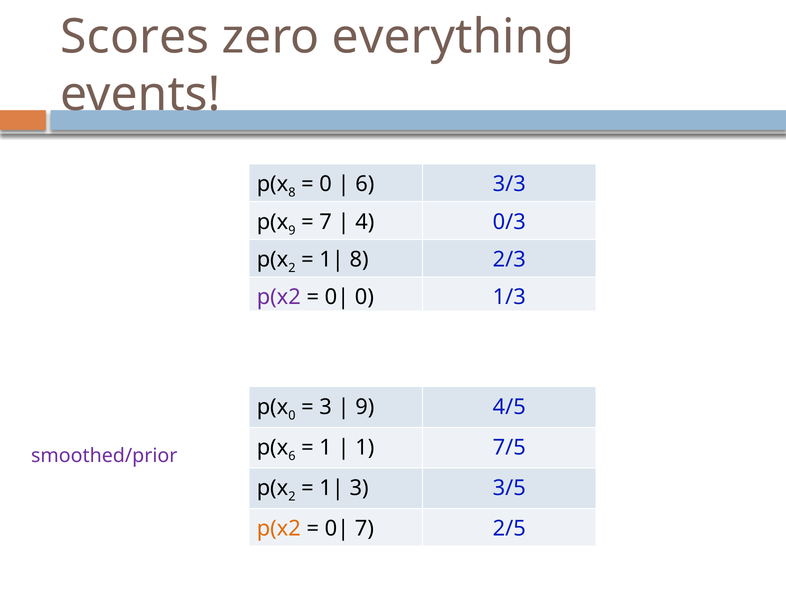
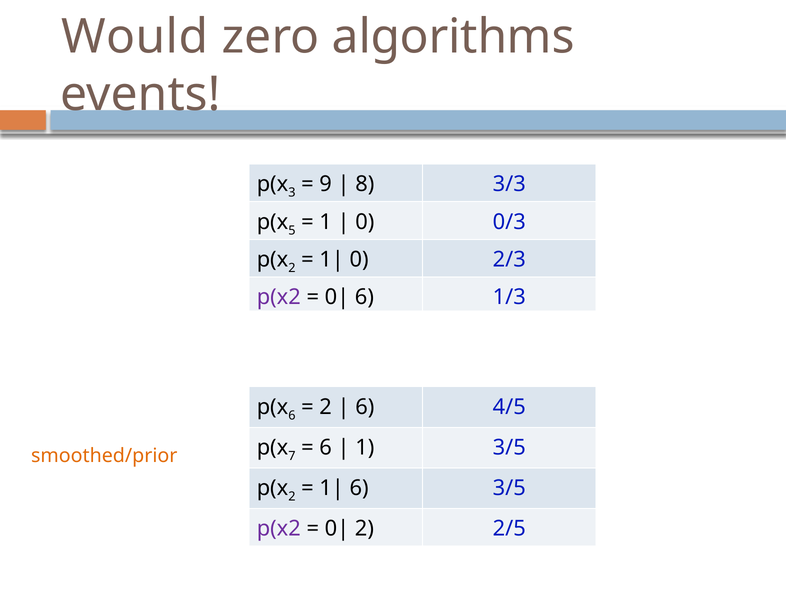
Scores: Scores -> Would (135, 37)
everything: everything -> algorithms (453, 37)
8: 8 -> 3 (292, 192)
0: 0 -> 9 (326, 184)
6: 6 -> 8 (365, 184)
9: 9 -> 5 (292, 230)
7: 7 -> 1 (326, 222)
4: 4 -> 0 (365, 222)
8: 8 -> 0 (359, 259)
0: 0 -> 6 (364, 297)
0: 0 -> 6 (292, 415)
3: 3 -> 2 (326, 407)
9: 9 -> 6 (365, 407)
6: 6 -> 7 (292, 456)
1: 1 -> 6 (326, 447)
1 7/5: 7/5 -> 3/5 (509, 447)
smoothed/prior colour: purple -> orange (104, 456)
3: 3 -> 6 (359, 488)
p(x2 colour: orange -> purple (279, 528)
7: 7 -> 2 (364, 528)
